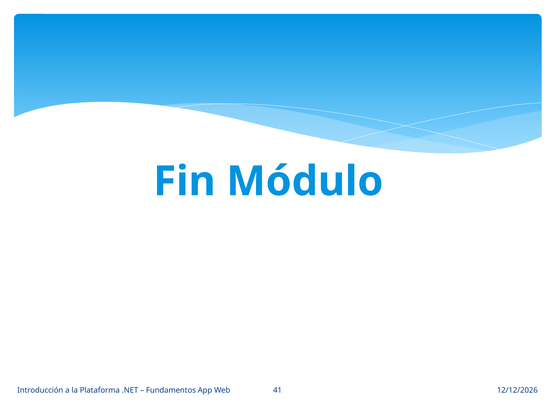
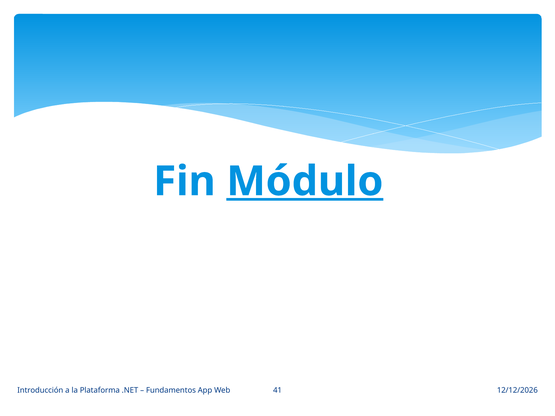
Módulo underline: none -> present (305, 182)
